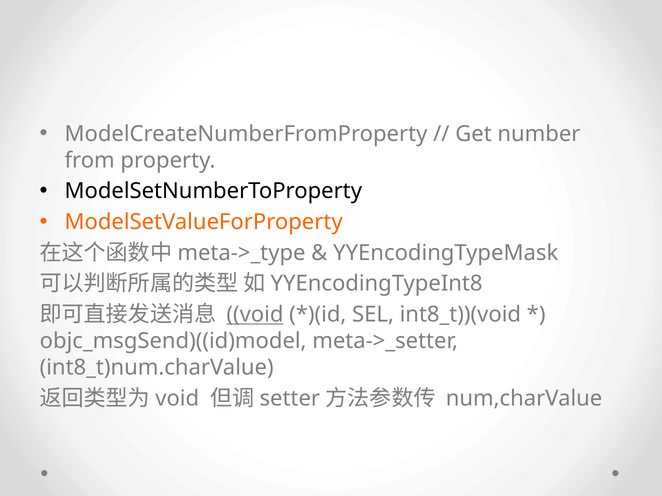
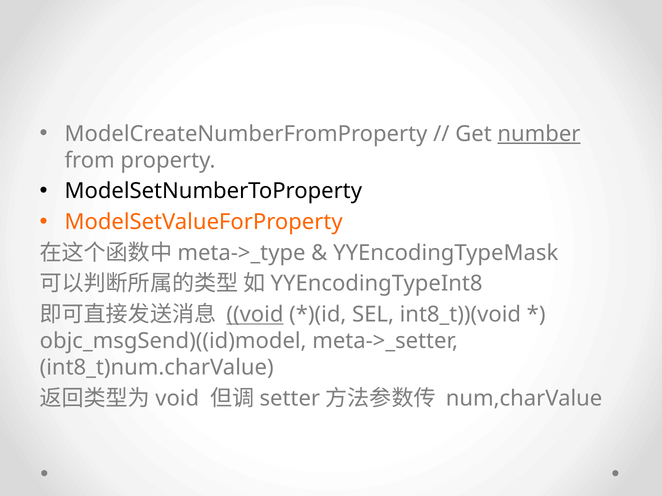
number underline: none -> present (539, 134)
